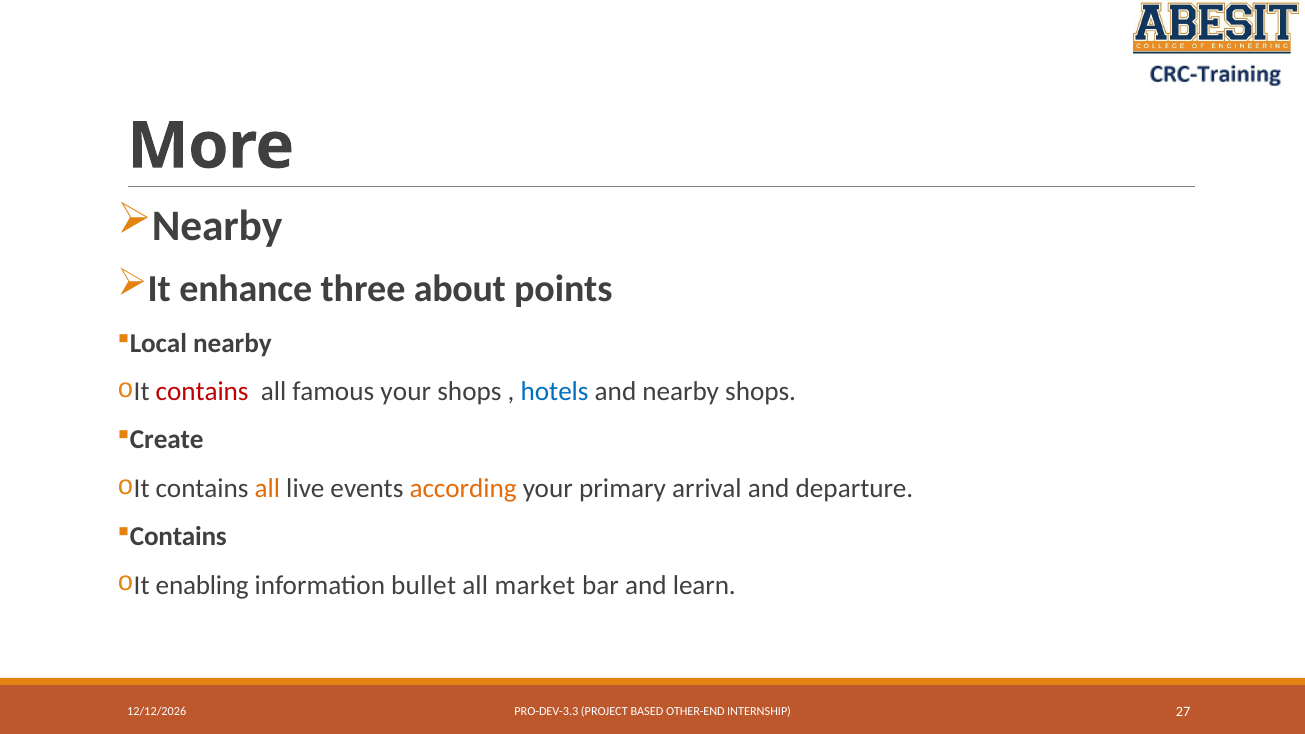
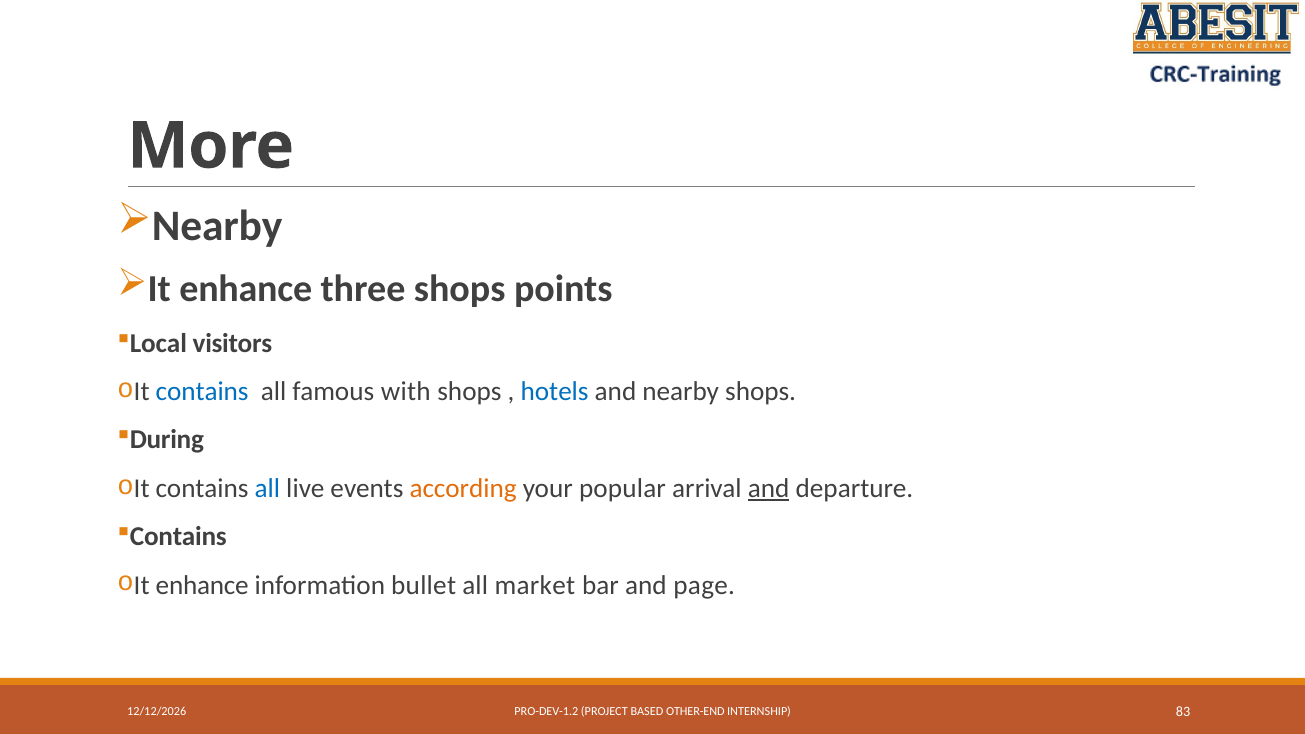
three about: about -> shops (460, 289)
Local nearby: nearby -> visitors (232, 343)
contains colour: red -> blue (202, 392)
famous your: your -> with (406, 392)
Create: Create -> During (167, 440)
all colour: orange -> blue (267, 488)
primary: primary -> popular (622, 488)
and underline: none -> present (769, 488)
enabling: enabling -> enhance (202, 585)
learn: learn -> page (704, 585)
PRO-DEV-3.3: PRO-DEV-3.3 -> PRO-DEV-1.2 (546, 712)
27: 27 -> 83 (1183, 712)
